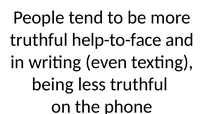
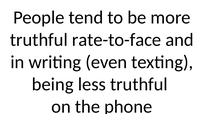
help-to-face: help-to-face -> rate-to-face (117, 40)
